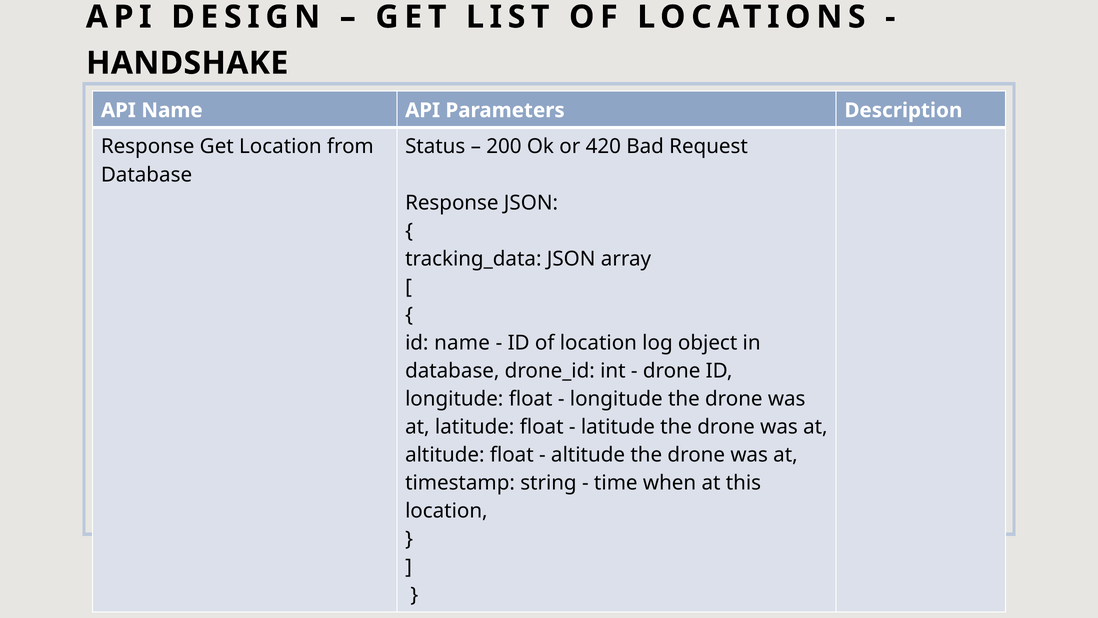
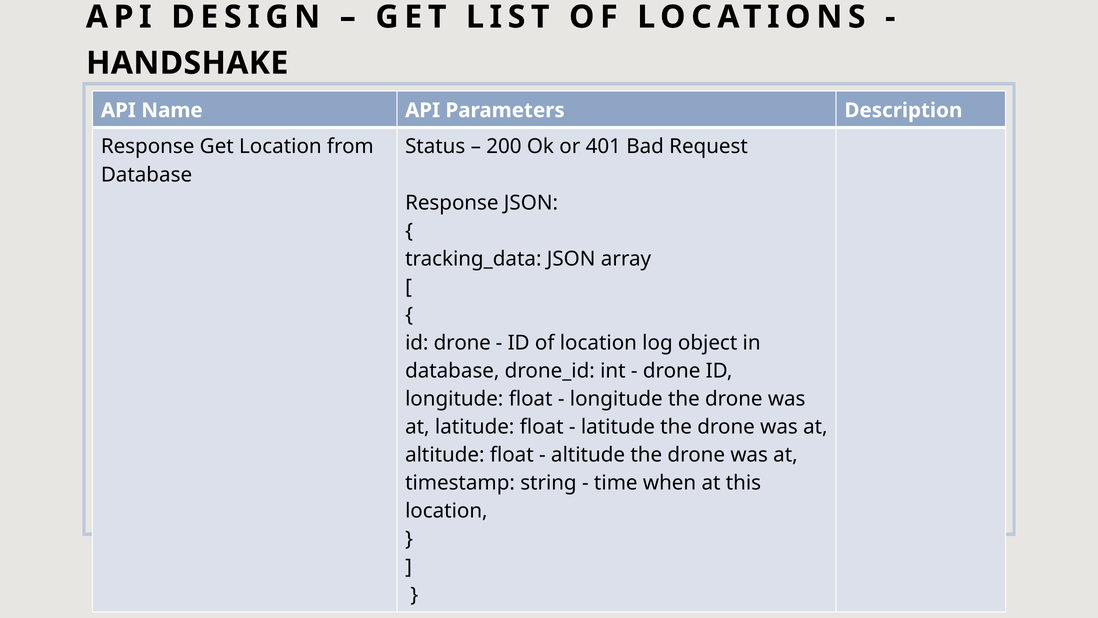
420: 420 -> 401 (603, 147)
id name: name -> drone (462, 343)
